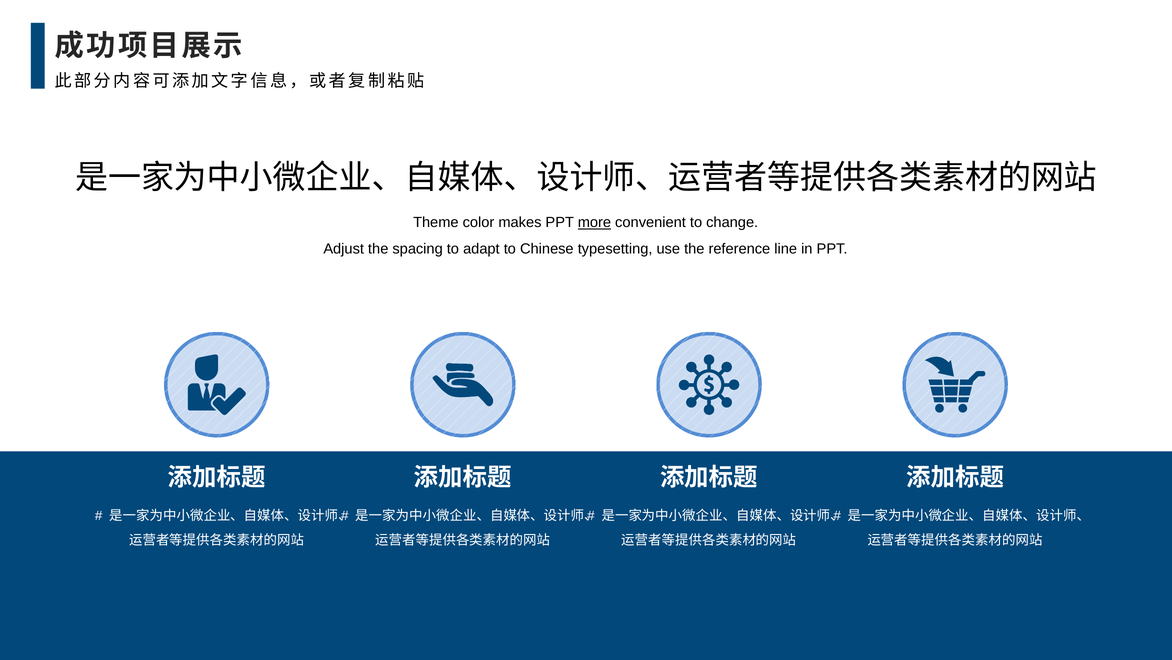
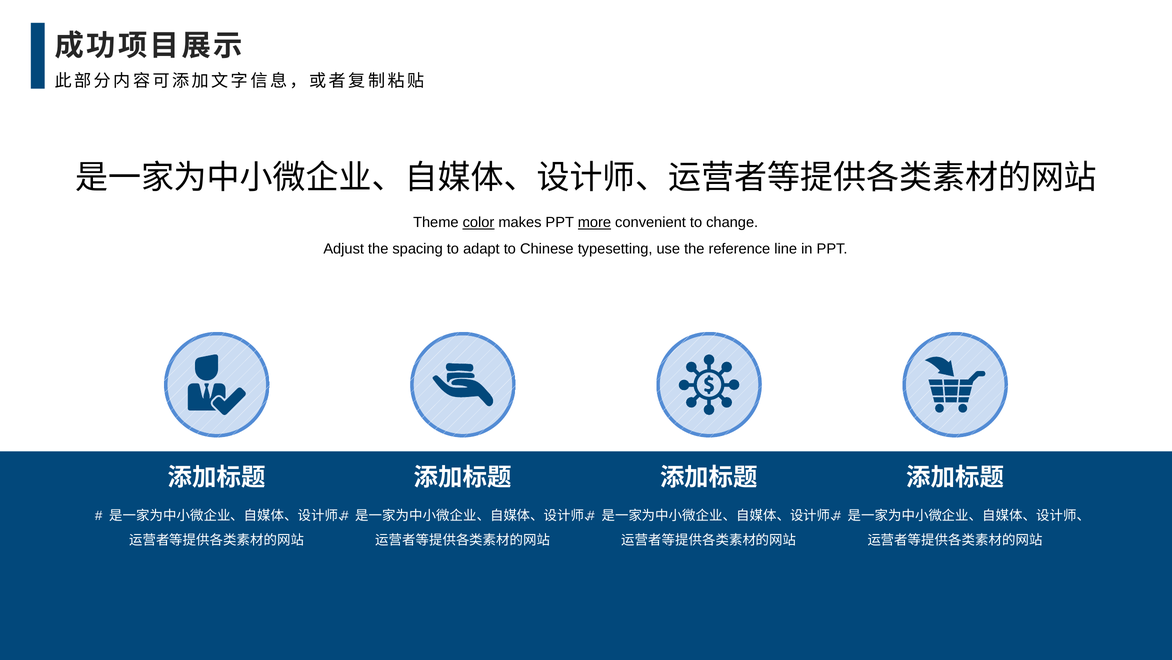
color underline: none -> present (479, 222)
